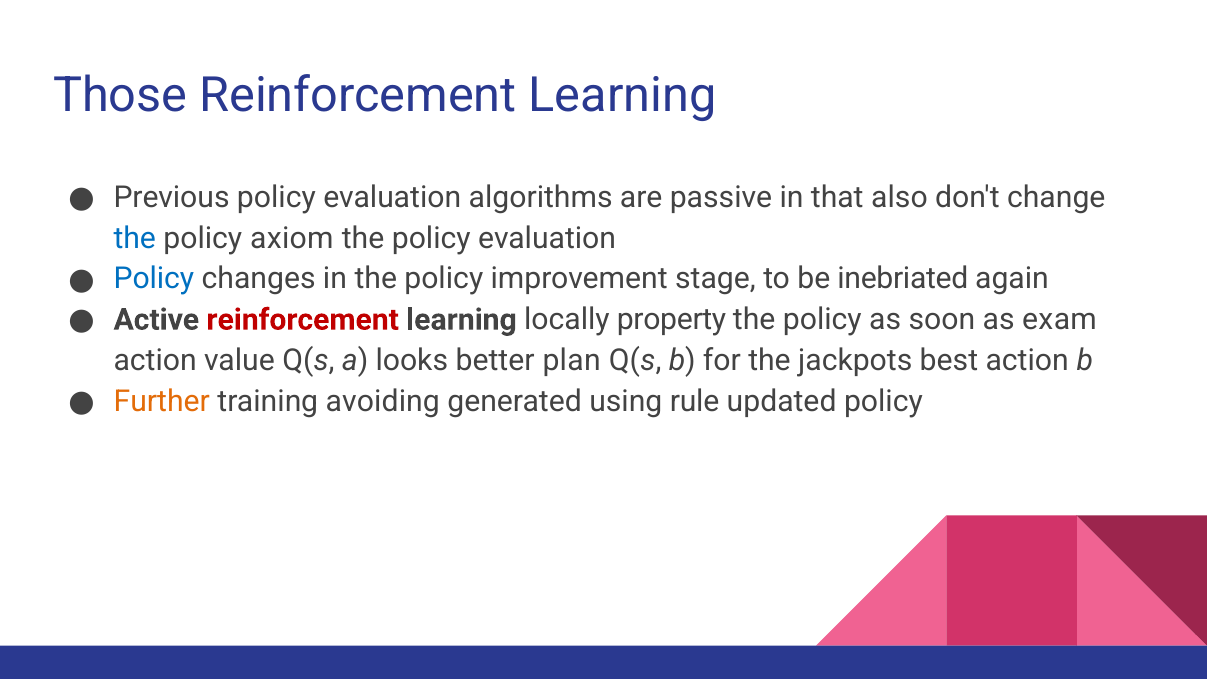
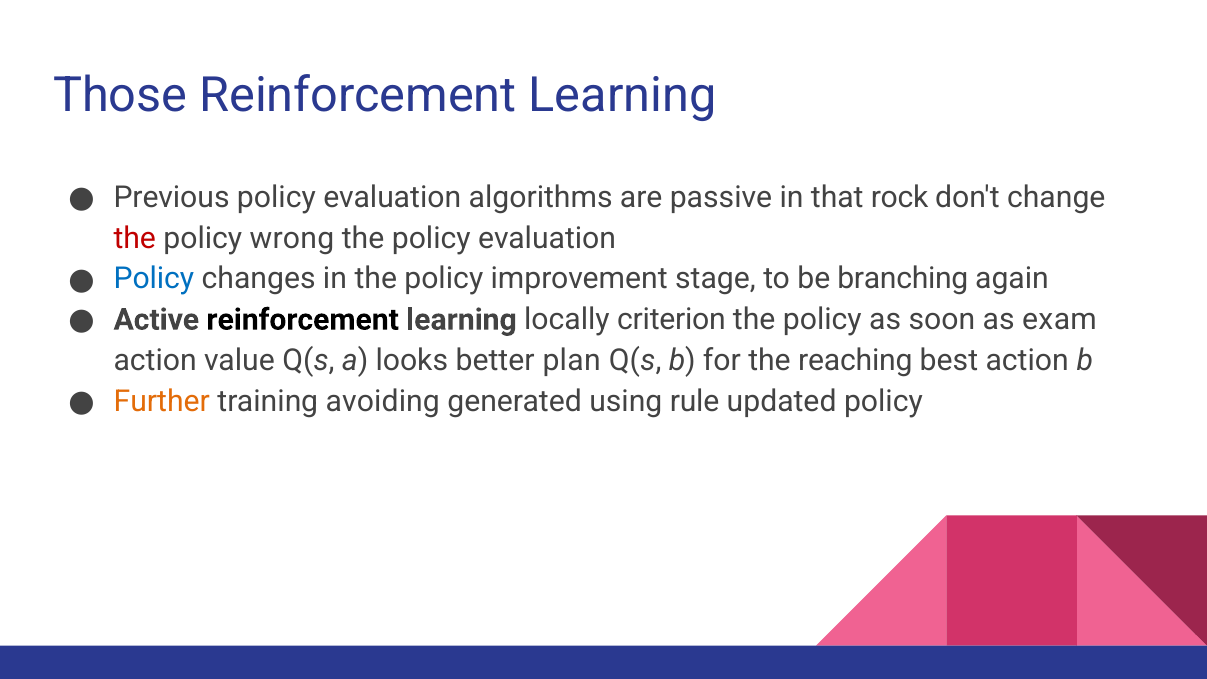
also: also -> rock (900, 198)
the colour: blue -> red (135, 238)
axiom: axiom -> wrong (292, 238)
inebriated: inebriated -> branching (903, 279)
reinforcement colour: red -> black (303, 320)
property: property -> criterion (671, 320)
jackpots: jackpots -> reaching (855, 360)
